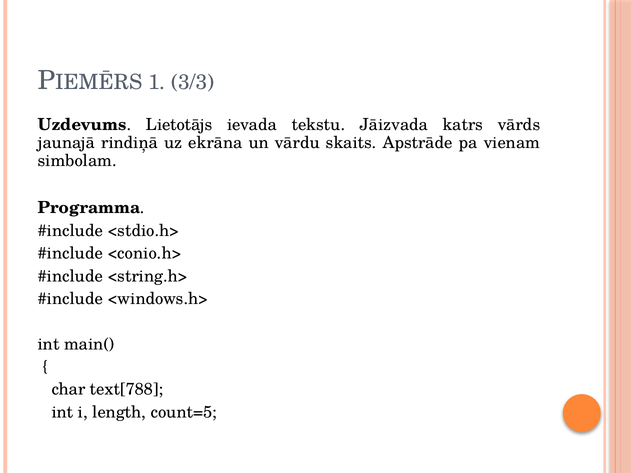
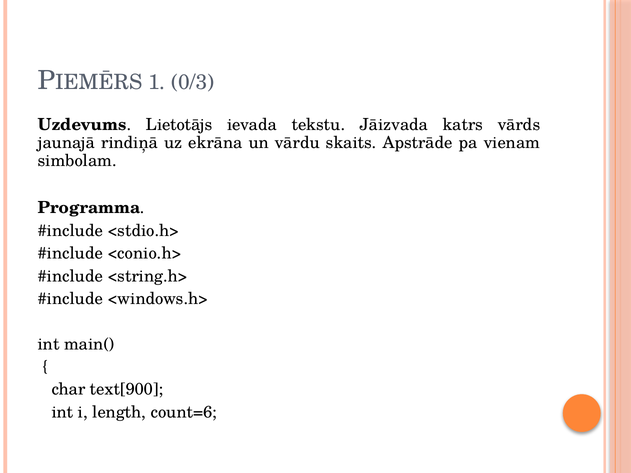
3/3: 3/3 -> 0/3 (193, 82)
text[788: text[788 -> text[900 (127, 390)
count=5: count=5 -> count=6 (184, 412)
